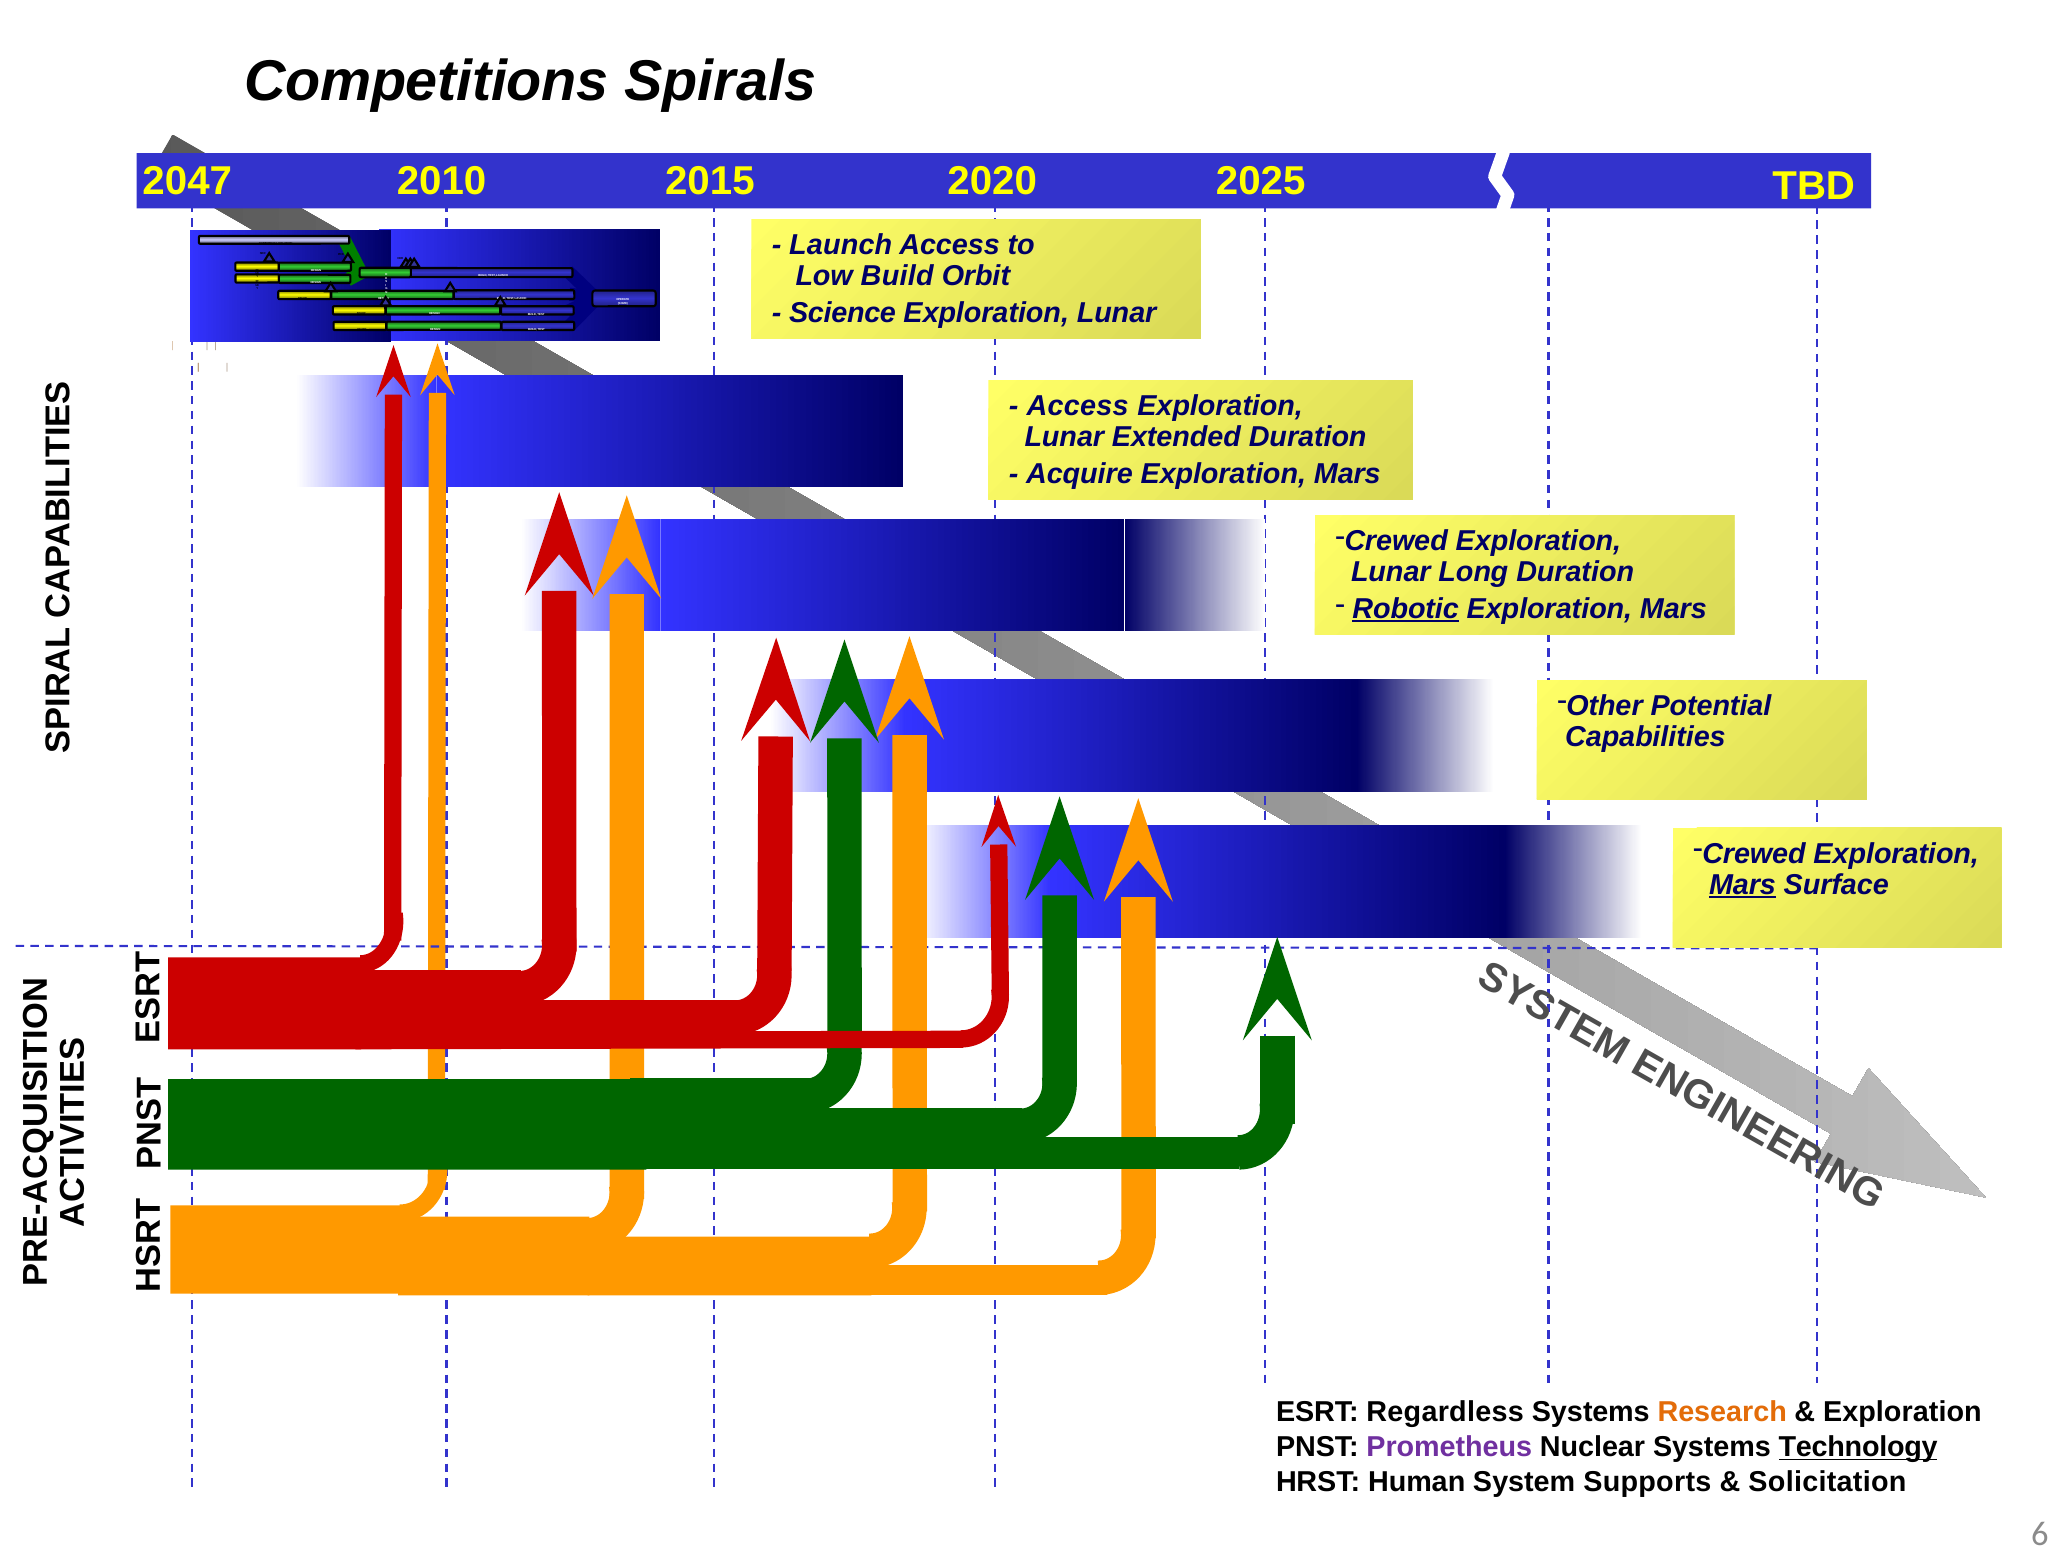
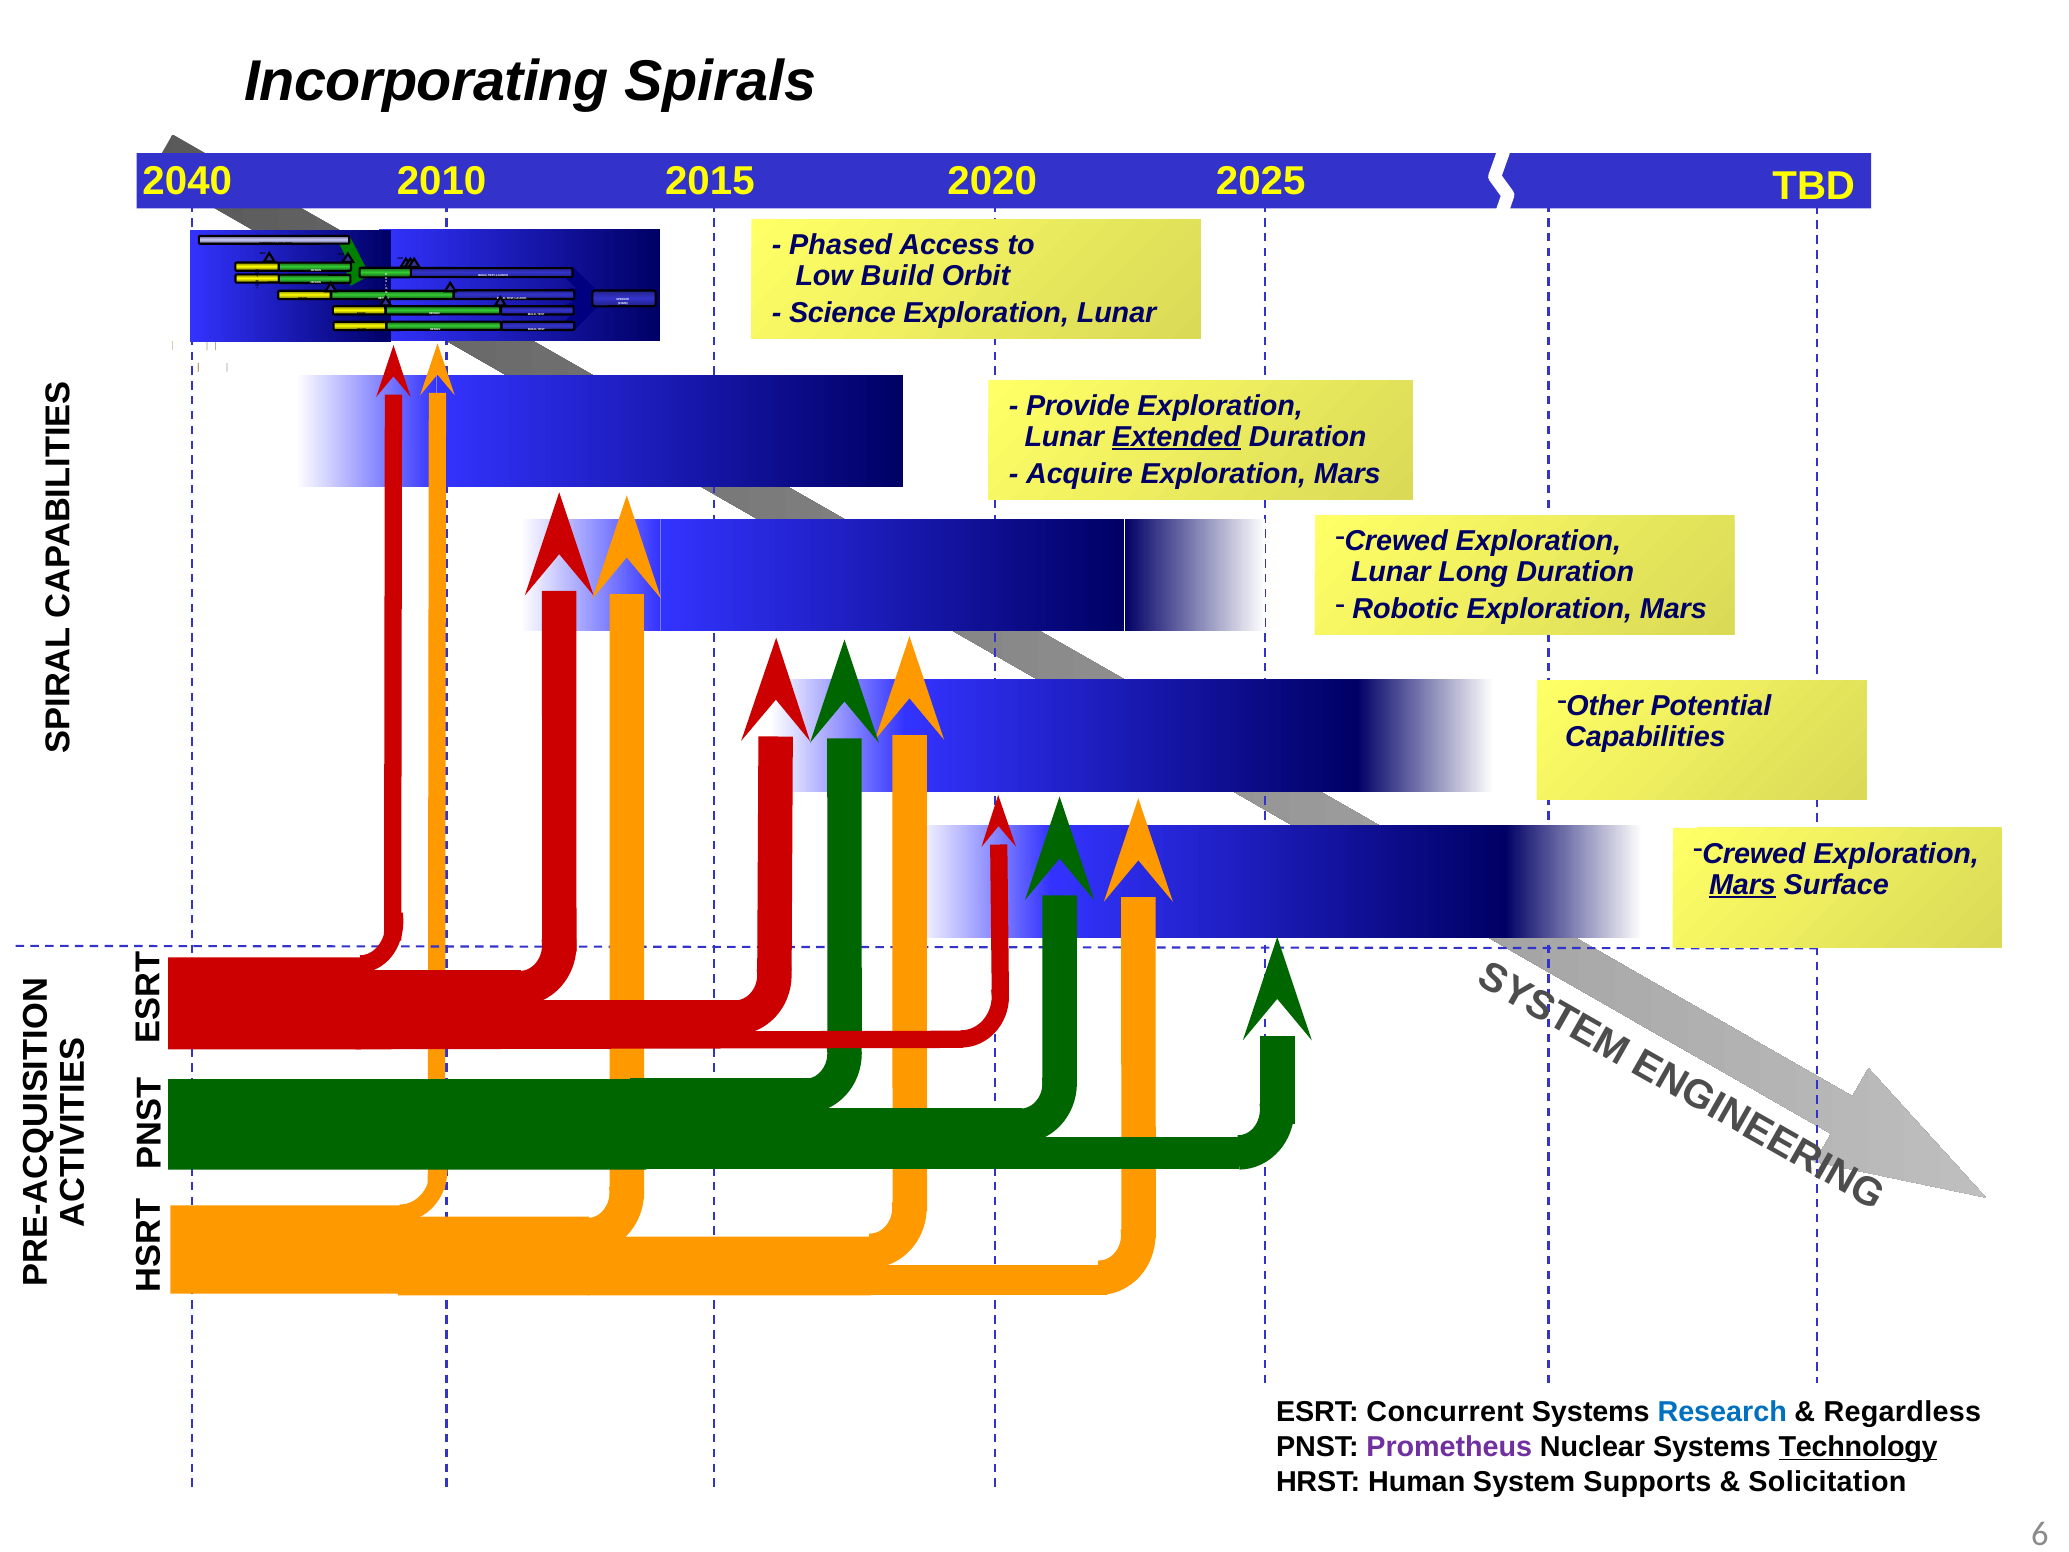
Competitions: Competitions -> Incorporating (426, 82)
2047: 2047 -> 2040 (187, 182)
Launch: Launch -> Phased (841, 245)
Access: Access -> Provide (1078, 406)
Extended underline: none -> present (1176, 437)
Robotic underline: present -> none (1406, 609)
Regardless: Regardless -> Concurrent (1445, 1412)
Research colour: orange -> blue (1722, 1412)
Exploration: Exploration -> Regardless (1902, 1412)
